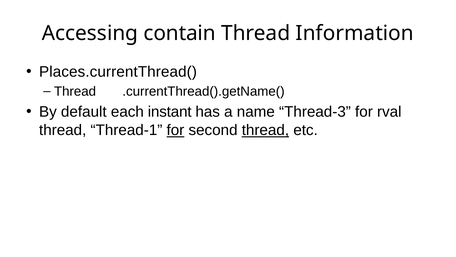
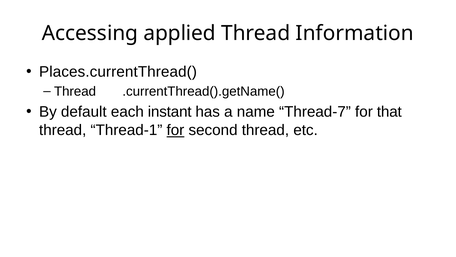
contain: contain -> applied (180, 33)
Thread-3: Thread-3 -> Thread-7 (315, 112)
rval: rval -> that (389, 112)
thread underline: present -> none (265, 130)
